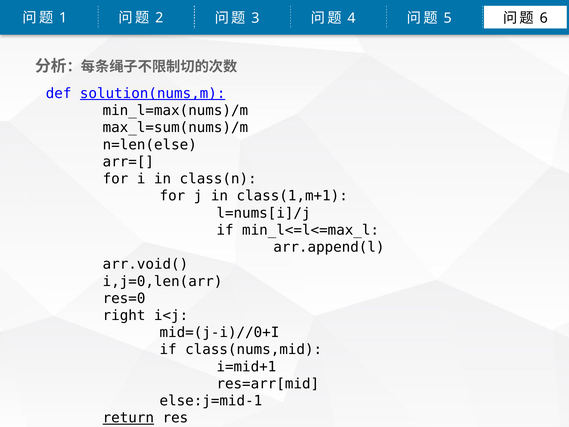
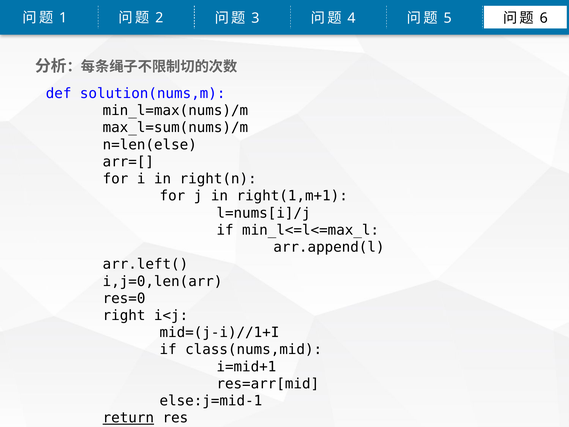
solution(nums,m underline: present -> none (153, 93)
class(n: class(n -> right(n (218, 179)
class(1,m+1: class(1,m+1 -> right(1,m+1 (292, 196)
arr.void(: arr.void( -> arr.left( (145, 264)
mid=(j-i)//0+I: mid=(j-i)//0+I -> mid=(j-i)//1+I (219, 332)
